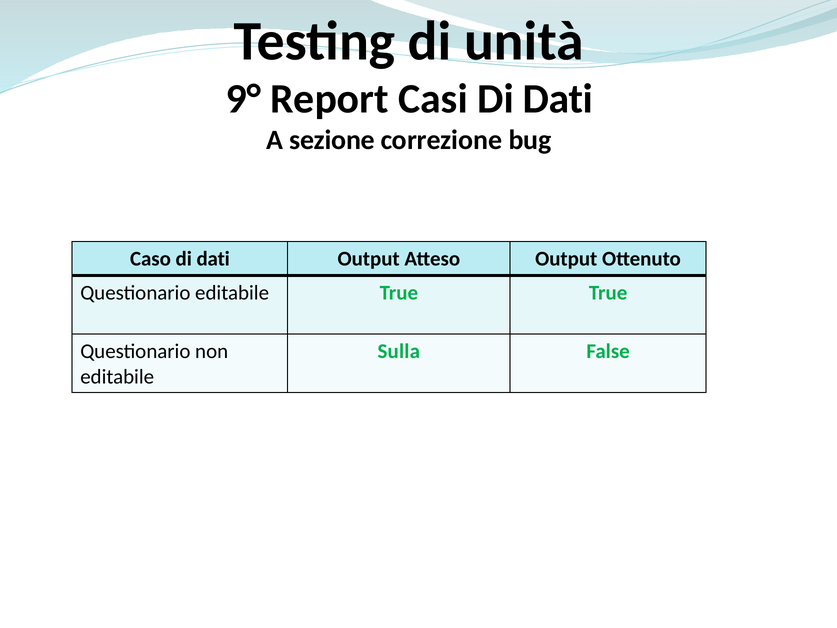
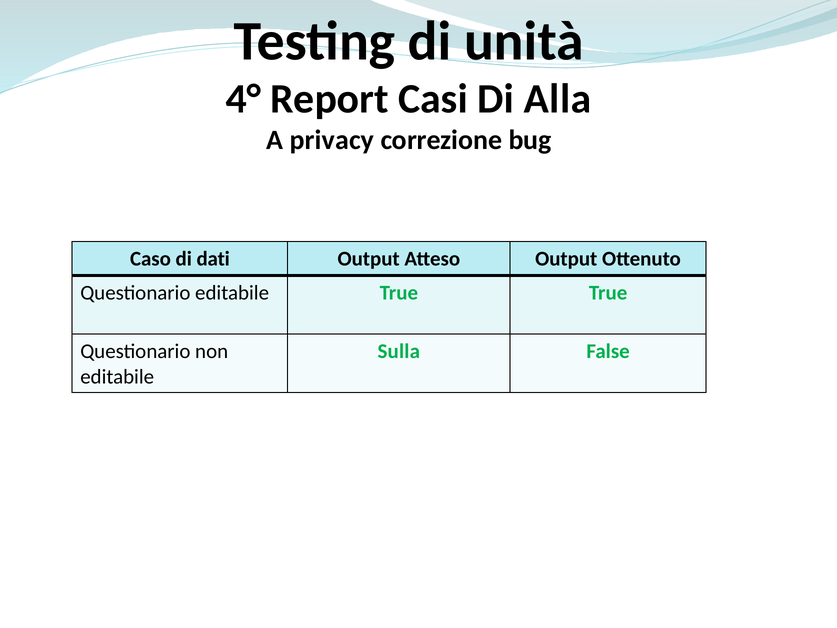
9°: 9° -> 4° (243, 99)
Casi Di Dati: Dati -> Alla (558, 99)
sezione: sezione -> privacy (332, 140)
